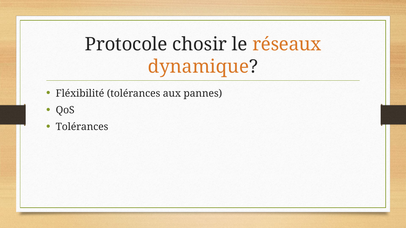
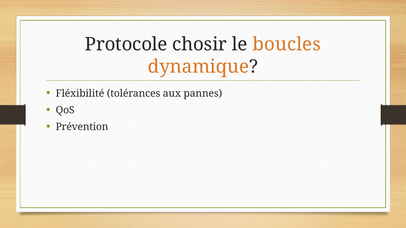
réseaux: réseaux -> boucles (287, 45)
Tolérances: Tolérances -> Prévention (82, 127)
